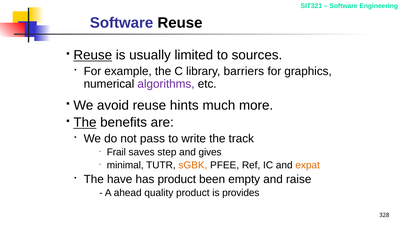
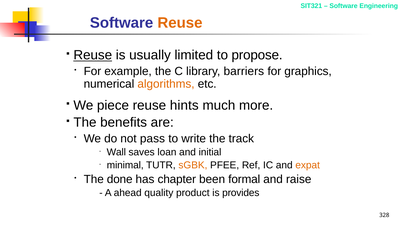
Reuse colour: black -> orange (180, 23)
sources: sources -> propose (257, 55)
algorithms colour: purple -> orange (166, 84)
avoid: avoid -> piece (113, 105)
The underline: present -> none (85, 122)
Frail: Frail -> Wall (116, 152)
step: step -> loan (167, 152)
gives: gives -> initial (210, 152)
have: have -> done (120, 179)
has product: product -> chapter (177, 179)
empty: empty -> formal (244, 179)
